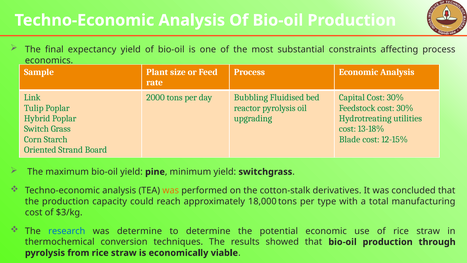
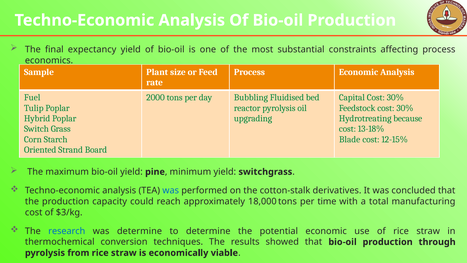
Link: Link -> Fuel (32, 98)
utilities: utilities -> because (408, 118)
was colour: orange -> blue (171, 190)
type: type -> time (327, 201)
